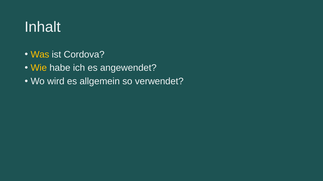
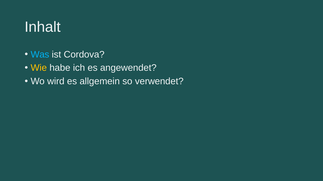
Was colour: yellow -> light blue (40, 55)
